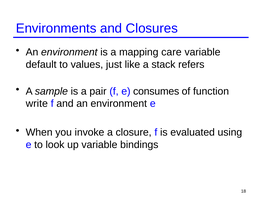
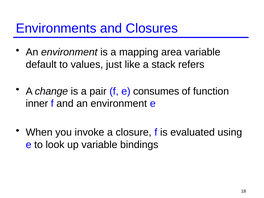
care: care -> area (171, 52)
sample: sample -> change (51, 91)
write: write -> inner (37, 104)
